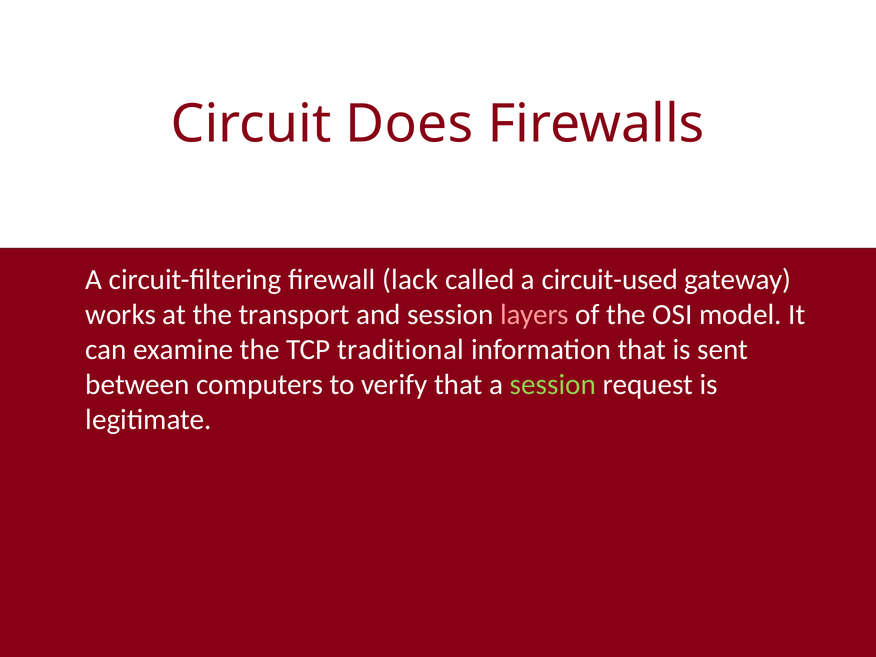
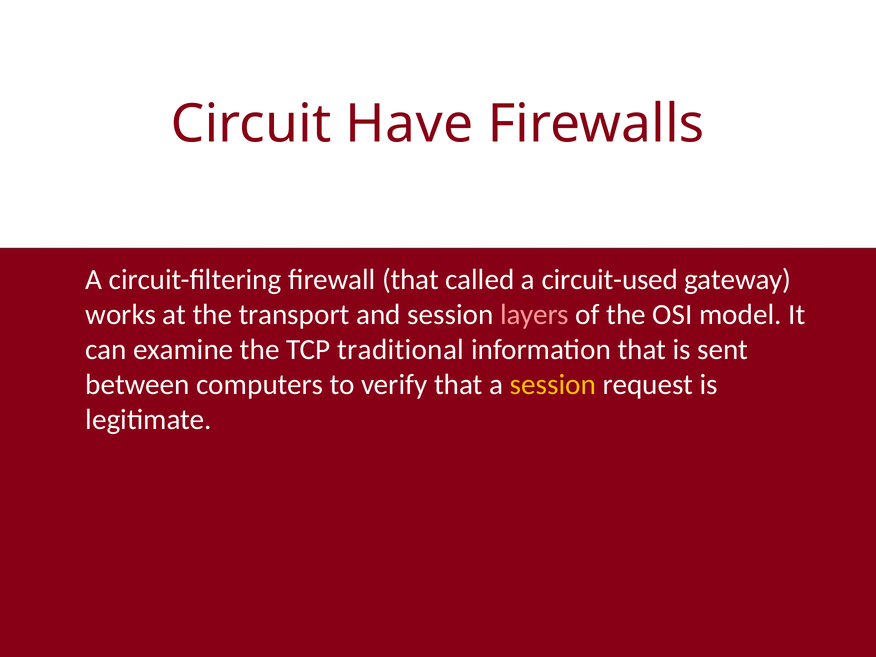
Does: Does -> Have (409, 124)
firewall lack: lack -> that (411, 279)
session colour: light green -> yellow (553, 385)
